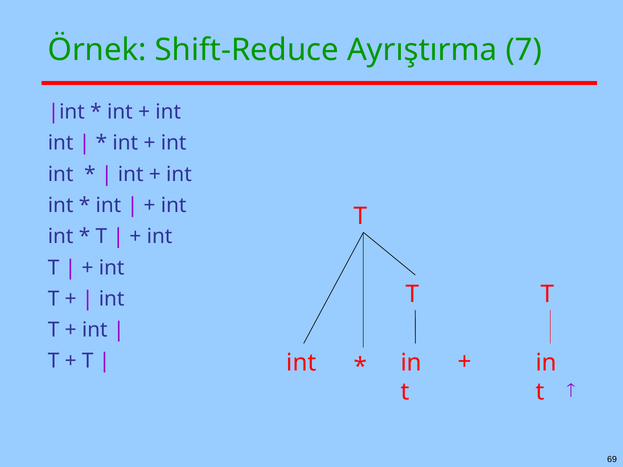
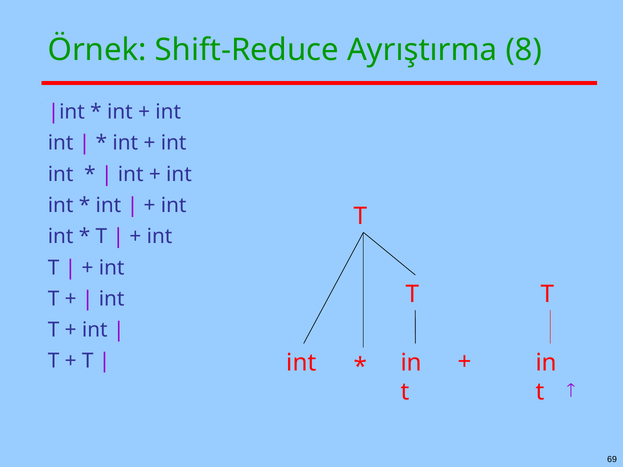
7: 7 -> 8 (524, 50)
